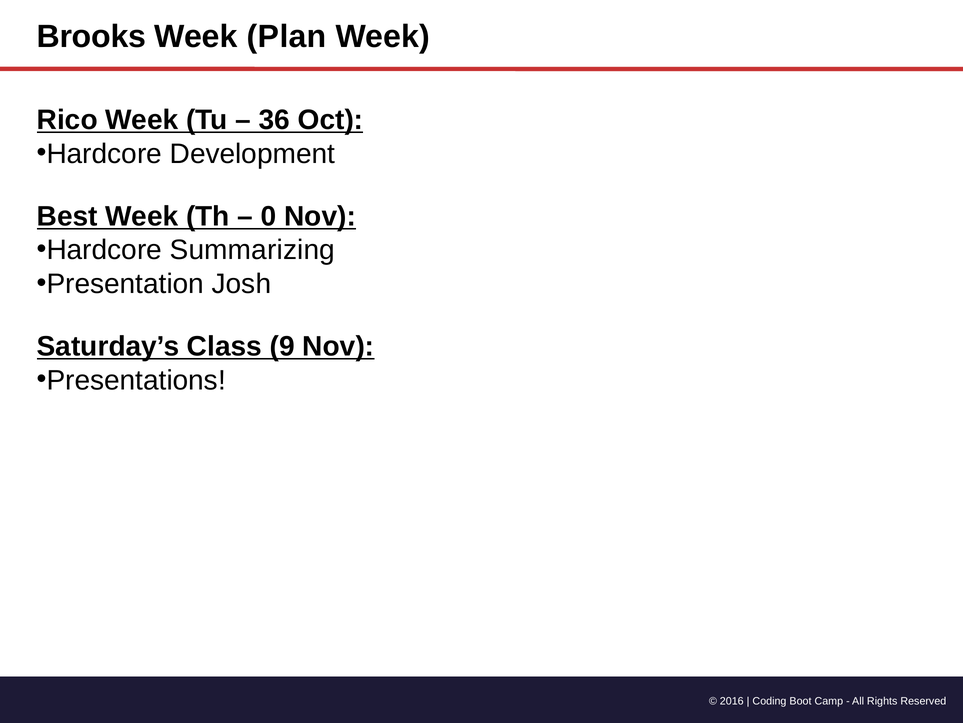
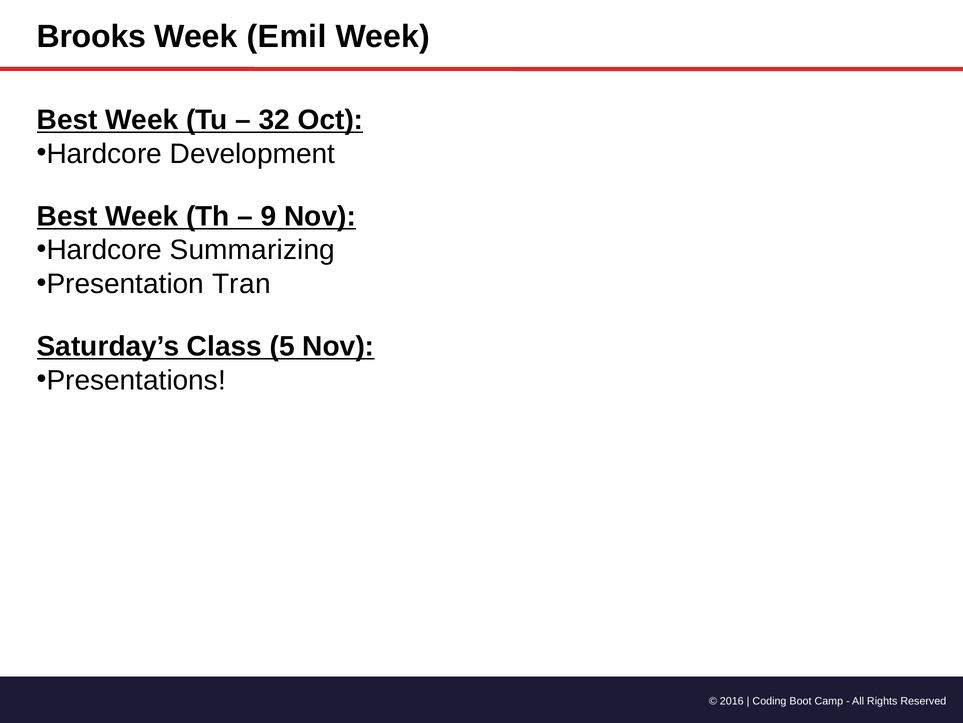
Plan: Plan -> Emil (287, 37)
Rico: Rico -> Best (67, 120)
36: 36 -> 32 (274, 120)
0: 0 -> 9 (269, 216)
Josh: Josh -> Tran (241, 284)
9: 9 -> 5 (282, 346)
